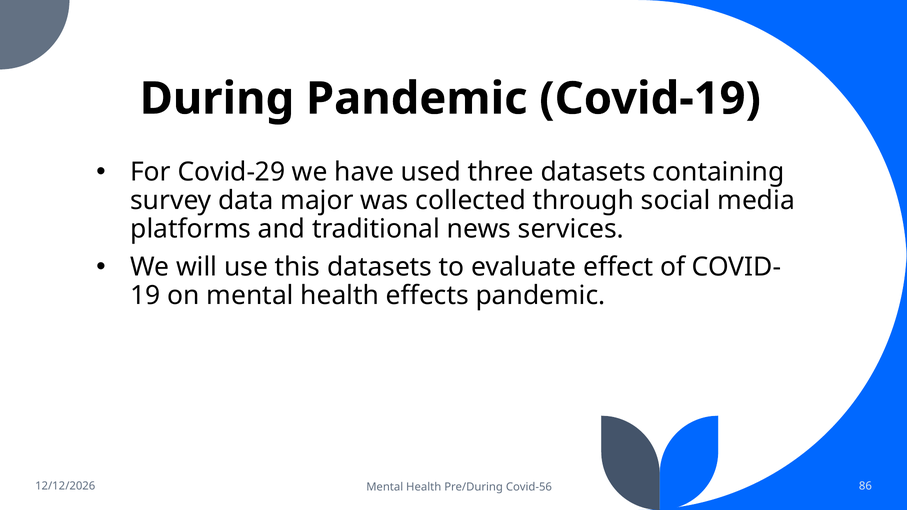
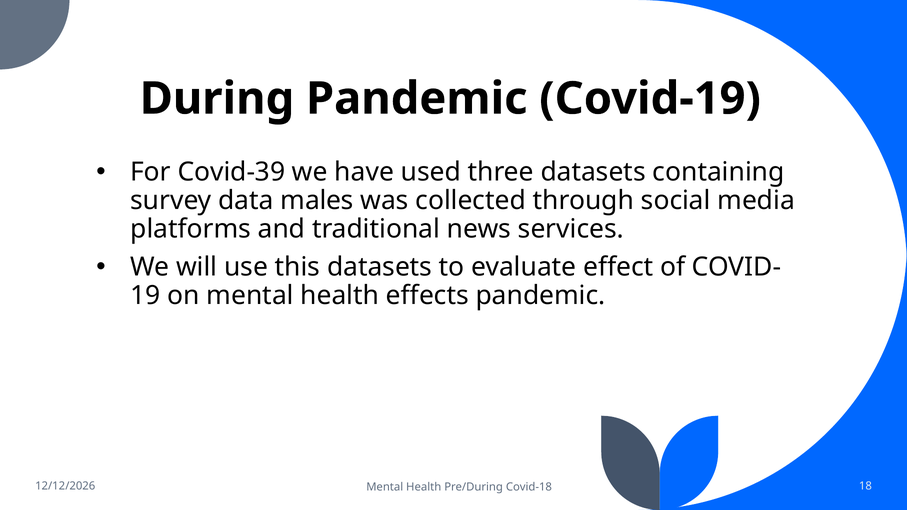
Covid-29: Covid-29 -> Covid-39 (231, 172)
major: major -> males (317, 201)
86: 86 -> 18 (865, 486)
Covid-56: Covid-56 -> Covid-18 (529, 487)
